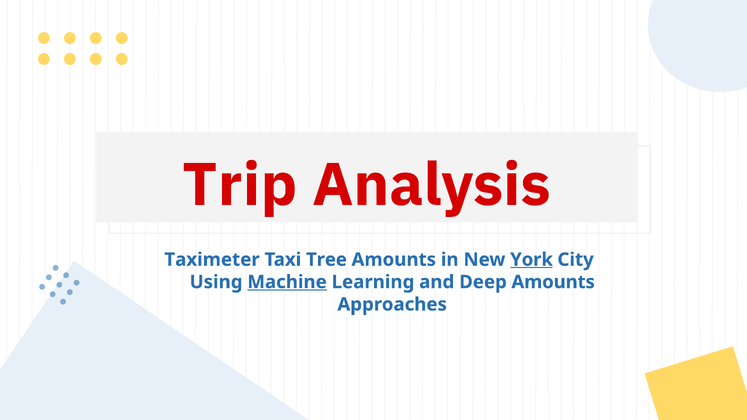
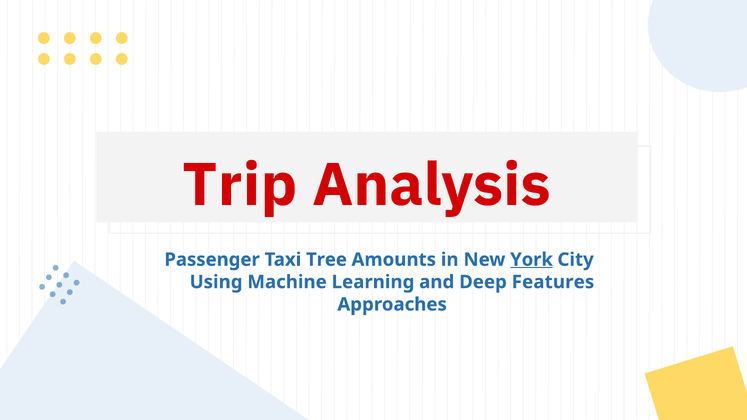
Taximeter: Taximeter -> Passenger (212, 260)
Machine underline: present -> none (287, 282)
Deep Amounts: Amounts -> Features (553, 282)
